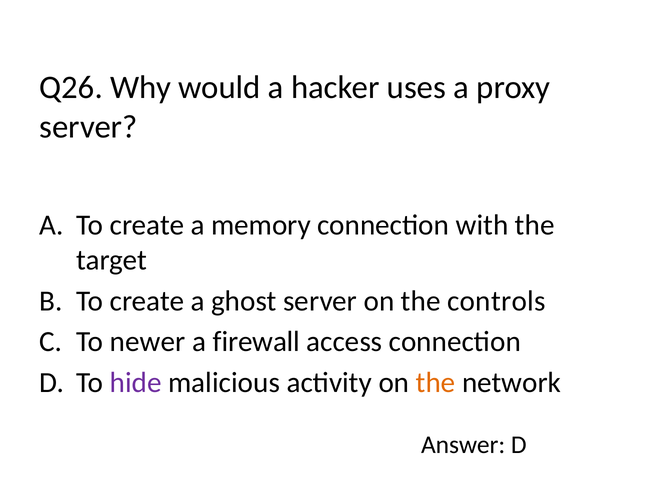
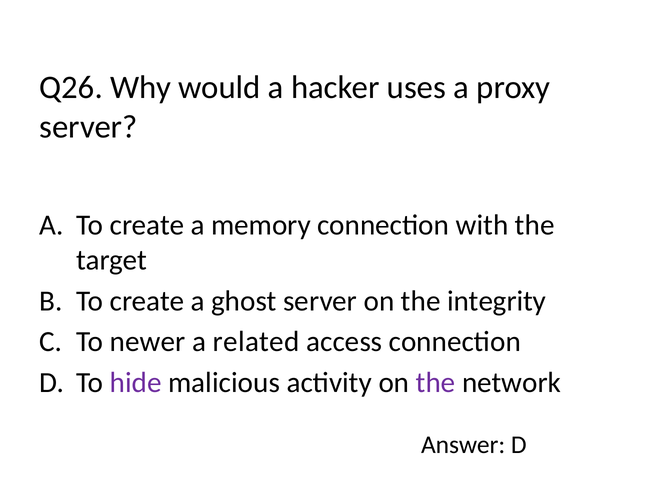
controls: controls -> integrity (497, 301)
firewall: firewall -> related (256, 342)
the colour: orange -> purple (436, 383)
